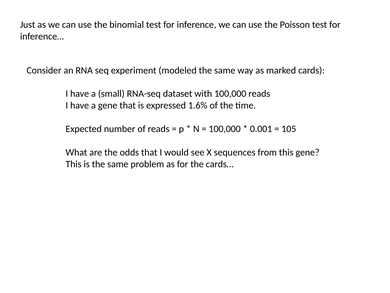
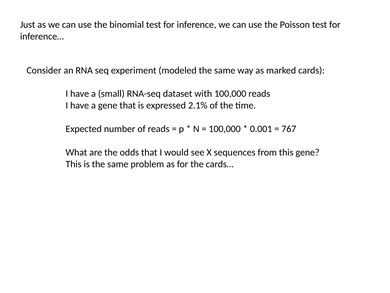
1.6%: 1.6% -> 2.1% (198, 105)
105: 105 -> 767 (289, 129)
